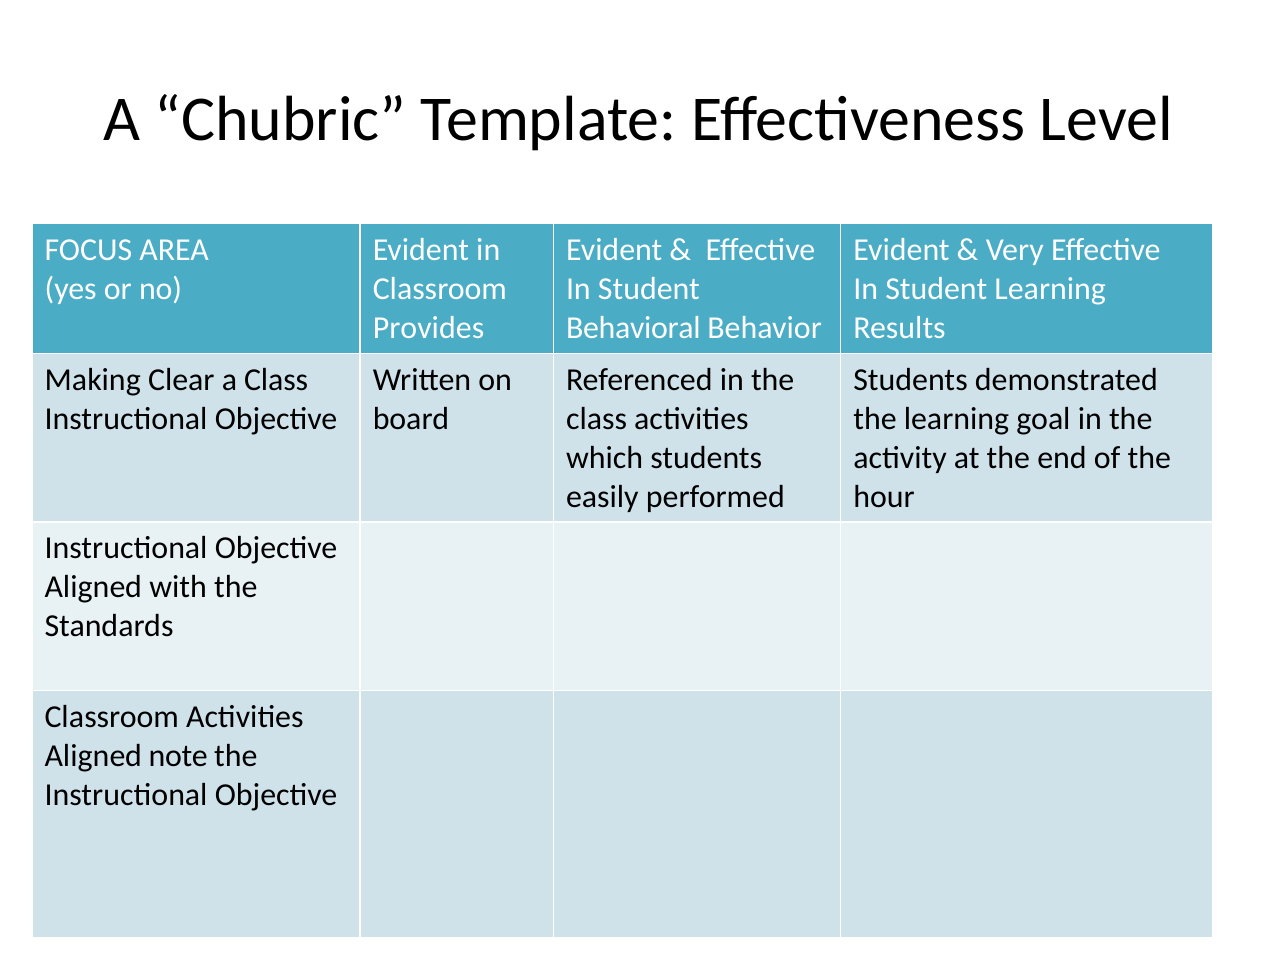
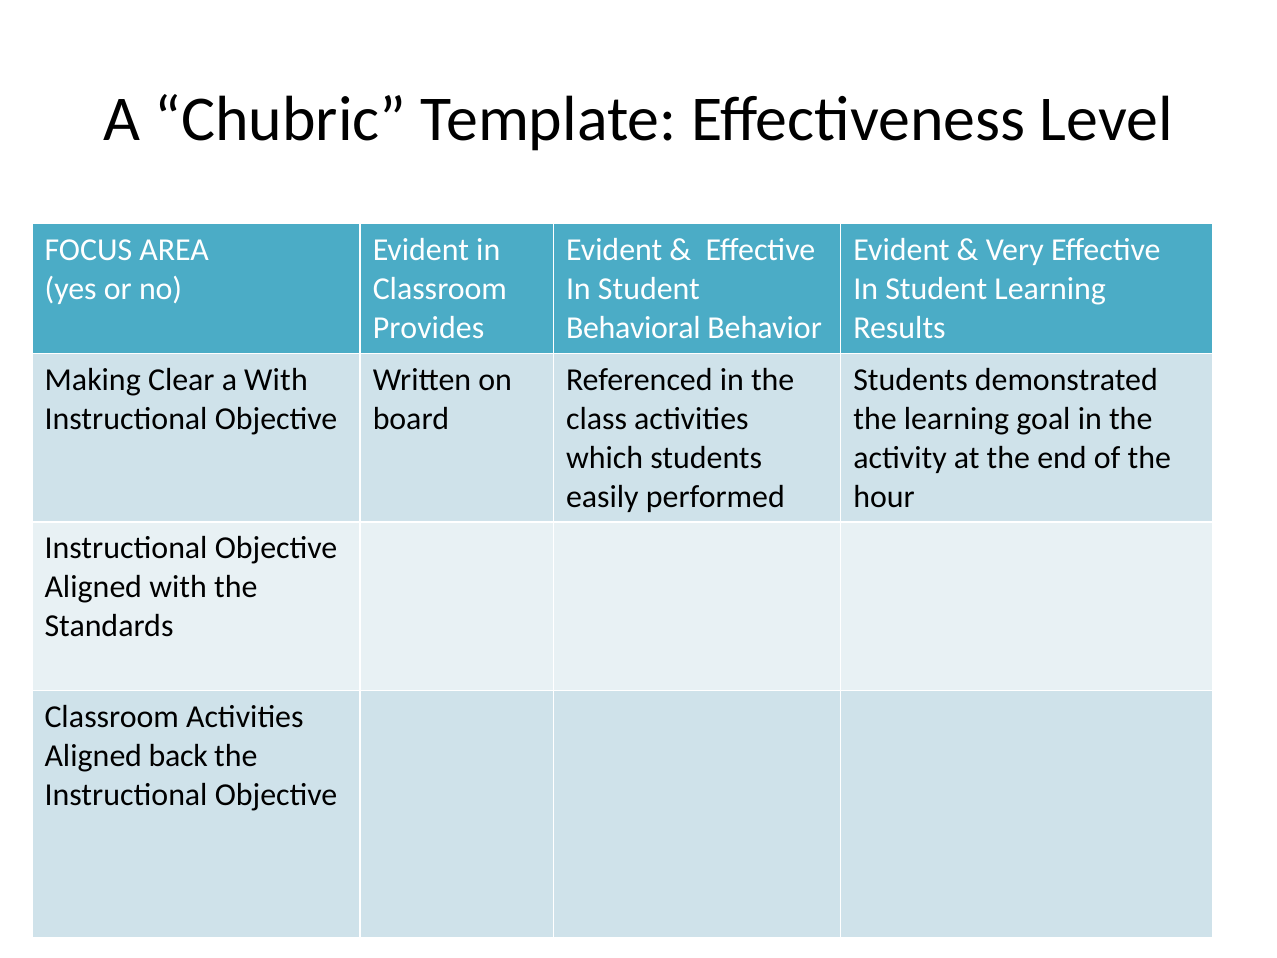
a Class: Class -> With (276, 379)
note: note -> back (178, 756)
